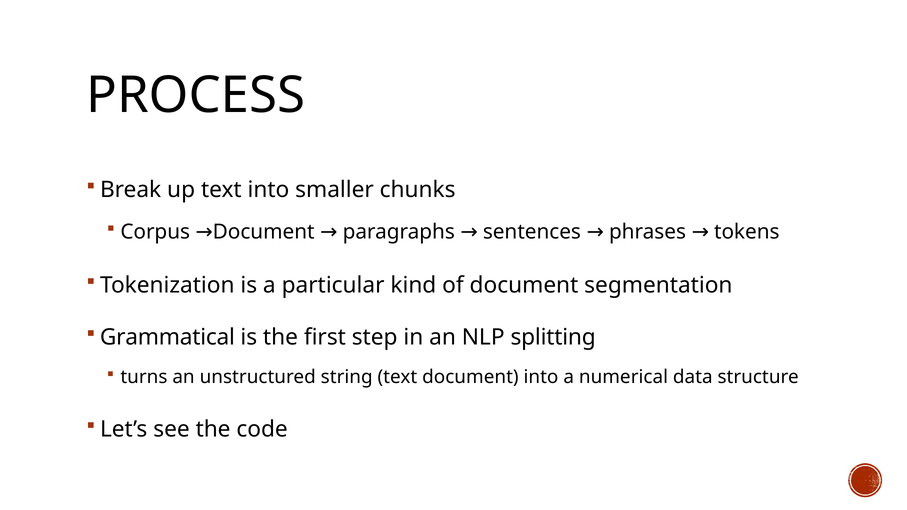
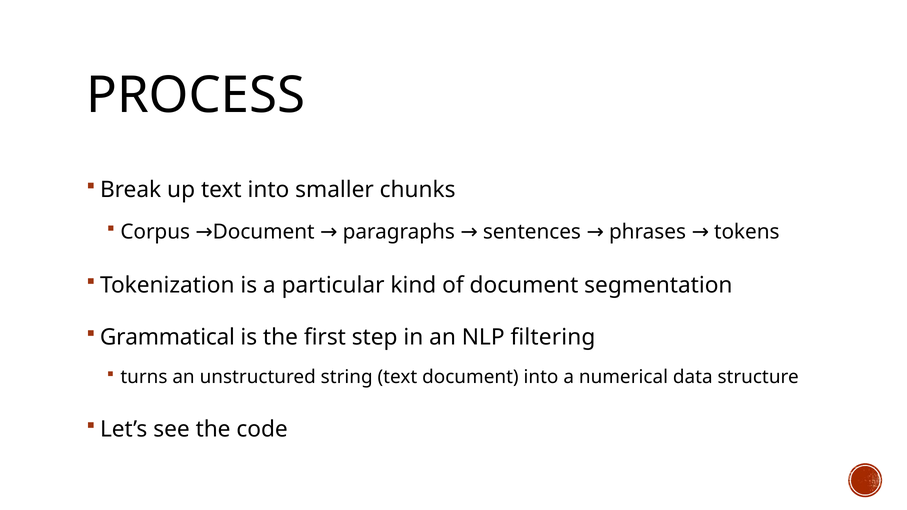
splitting: splitting -> filtering (553, 337)
